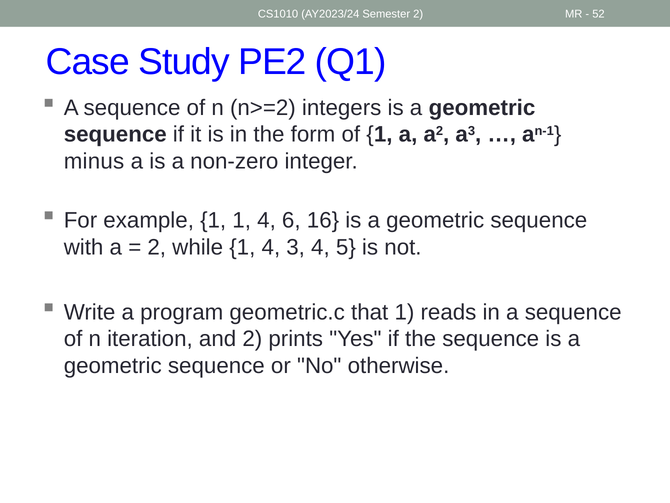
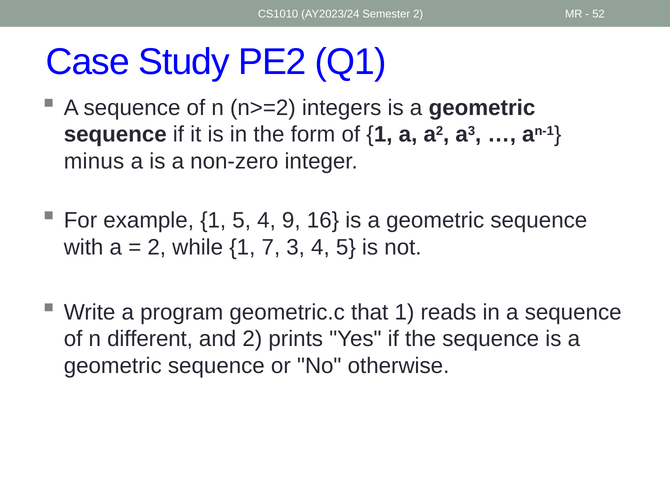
1 1: 1 -> 5 (242, 220)
6: 6 -> 9 (291, 220)
while 1 4: 4 -> 7 (271, 247)
iteration: iteration -> different (150, 339)
